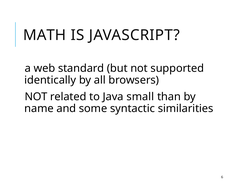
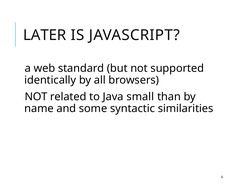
MATH: MATH -> LATER (45, 35)
